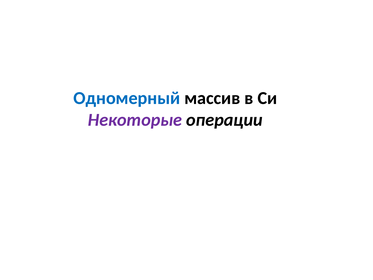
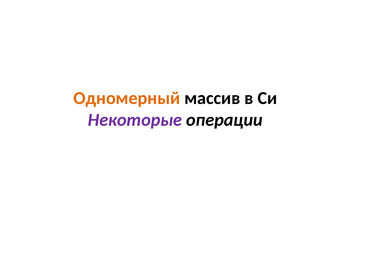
Одномерный colour: blue -> orange (127, 98)
